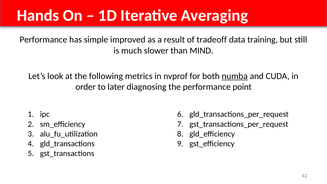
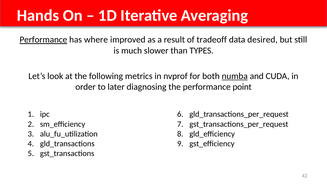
Performance underline: none -> present (43, 40)
simple: simple -> where (96, 40)
training: training -> desired (262, 40)
MIND: MIND -> TYPES (201, 51)
